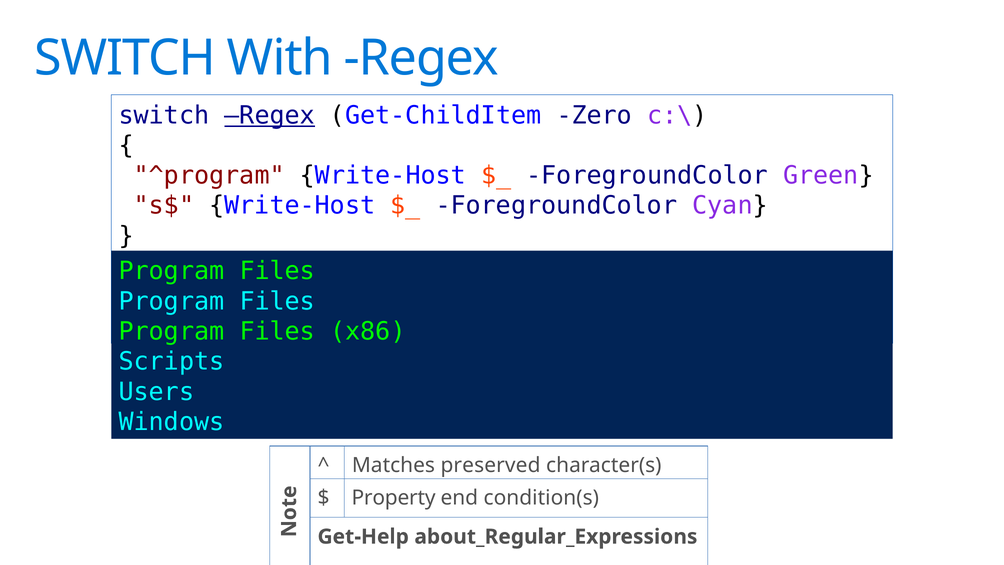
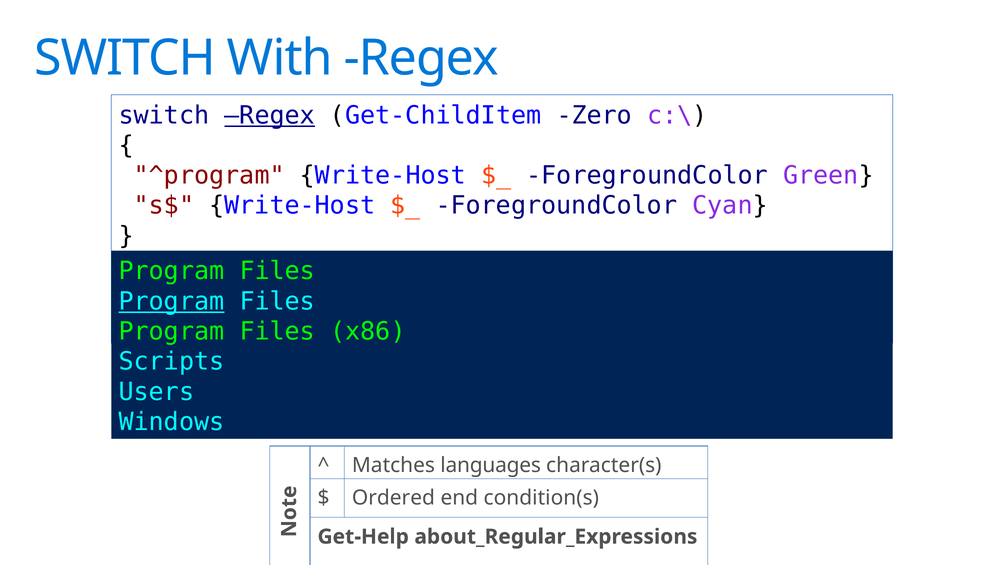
Program underline: none -> present (172, 301)
preserved: preserved -> languages (491, 465)
Property: Property -> Ordered (393, 498)
